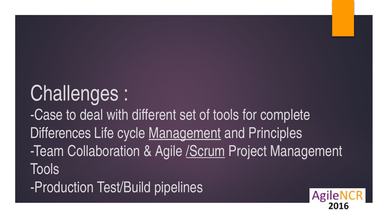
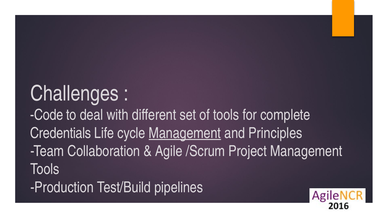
Case: Case -> Code (47, 115)
Differences: Differences -> Credentials (61, 133)
/Scrum underline: present -> none (205, 151)
